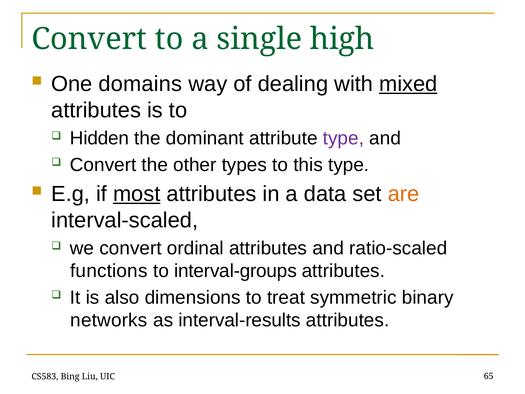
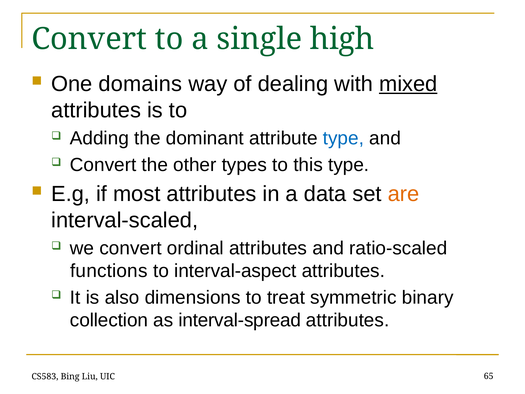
Hidden: Hidden -> Adding (99, 138)
type colour: purple -> blue (343, 138)
most underline: present -> none (137, 194)
interval-groups: interval-groups -> interval-aspect (235, 271)
networks: networks -> collection (109, 320)
interval-results: interval-results -> interval-spread (240, 320)
